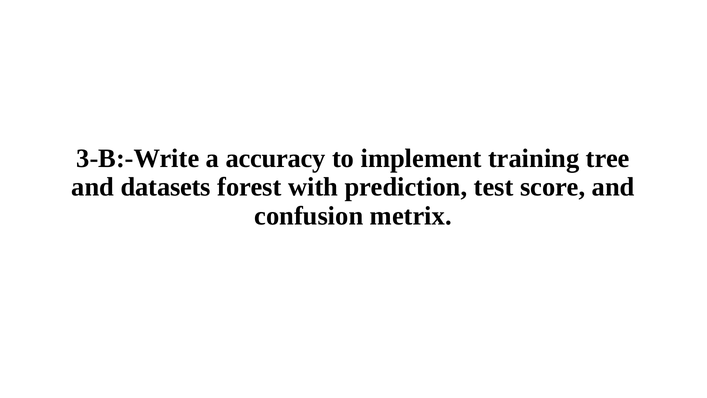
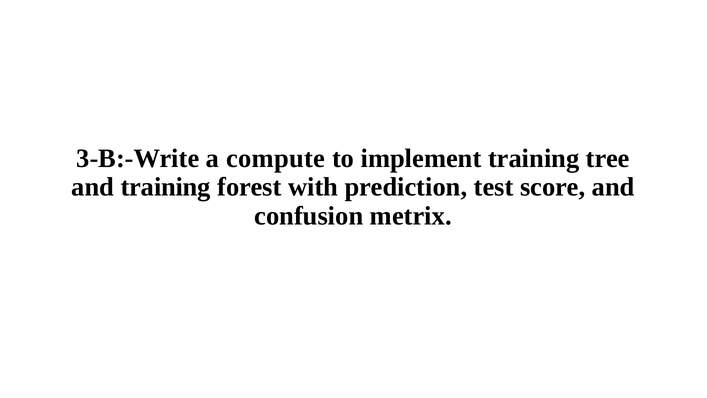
accuracy: accuracy -> compute (276, 158)
and datasets: datasets -> training (166, 187)
